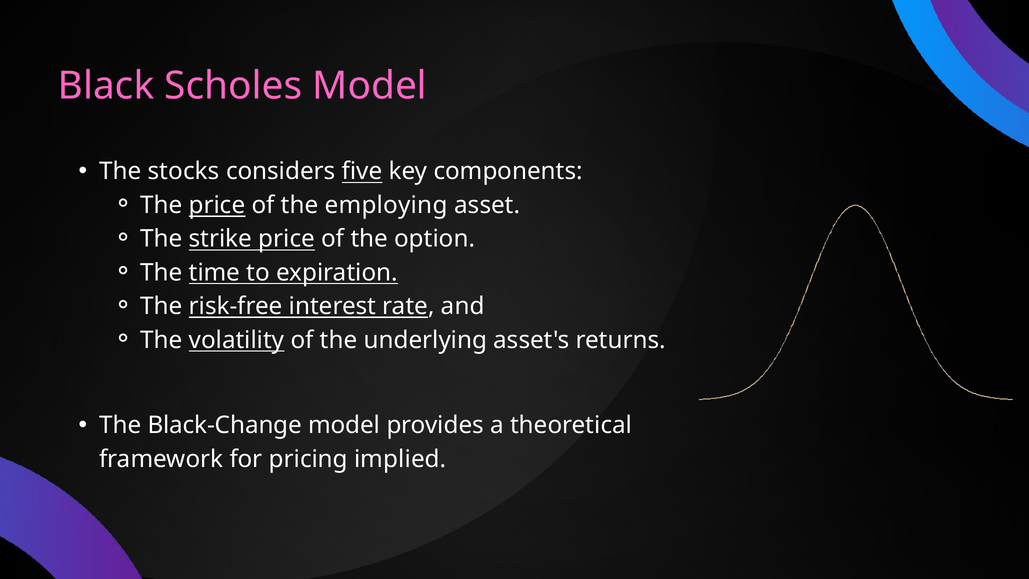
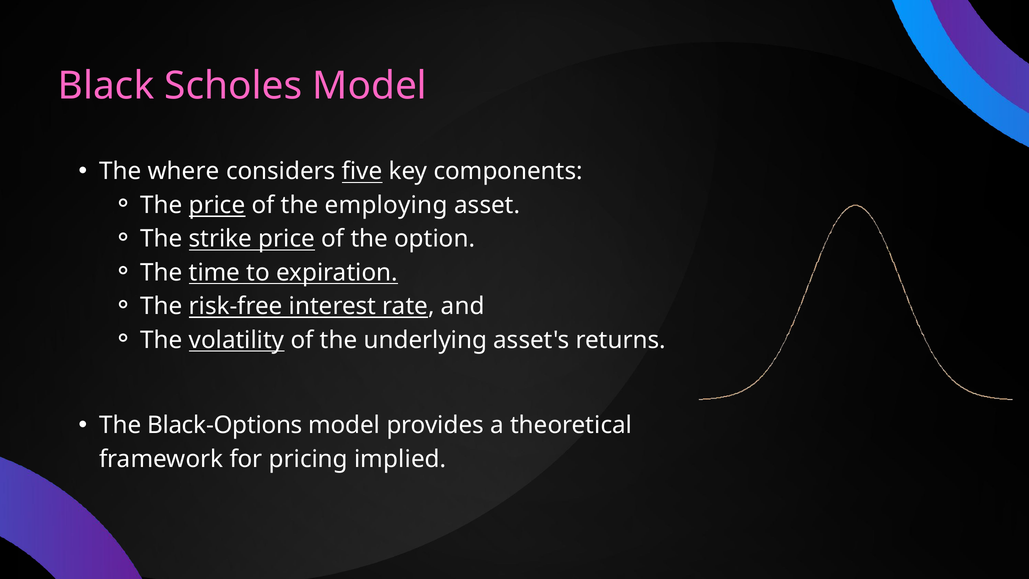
stocks: stocks -> where (184, 171)
Black-Change: Black-Change -> Black-Options (225, 425)
